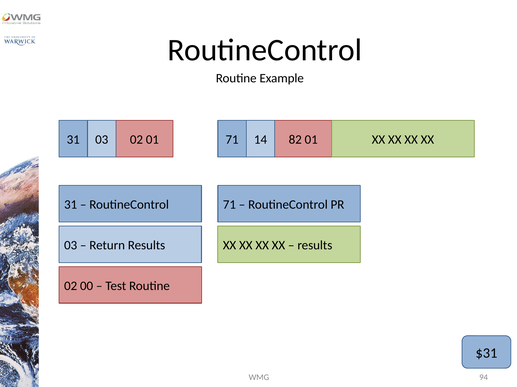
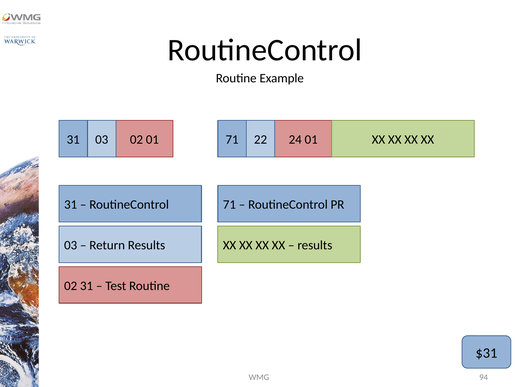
14: 14 -> 22 (261, 140)
82: 82 -> 24 (295, 140)
02 00: 00 -> 31 (87, 286)
